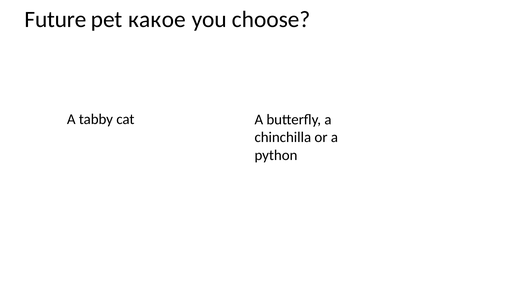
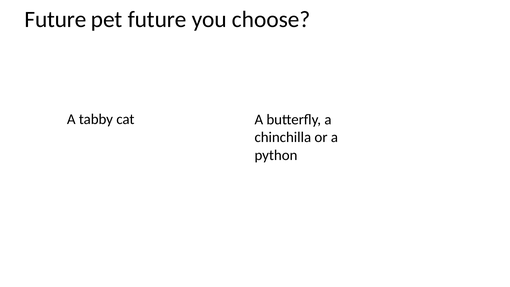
pet какое: какое -> future (157, 19)
